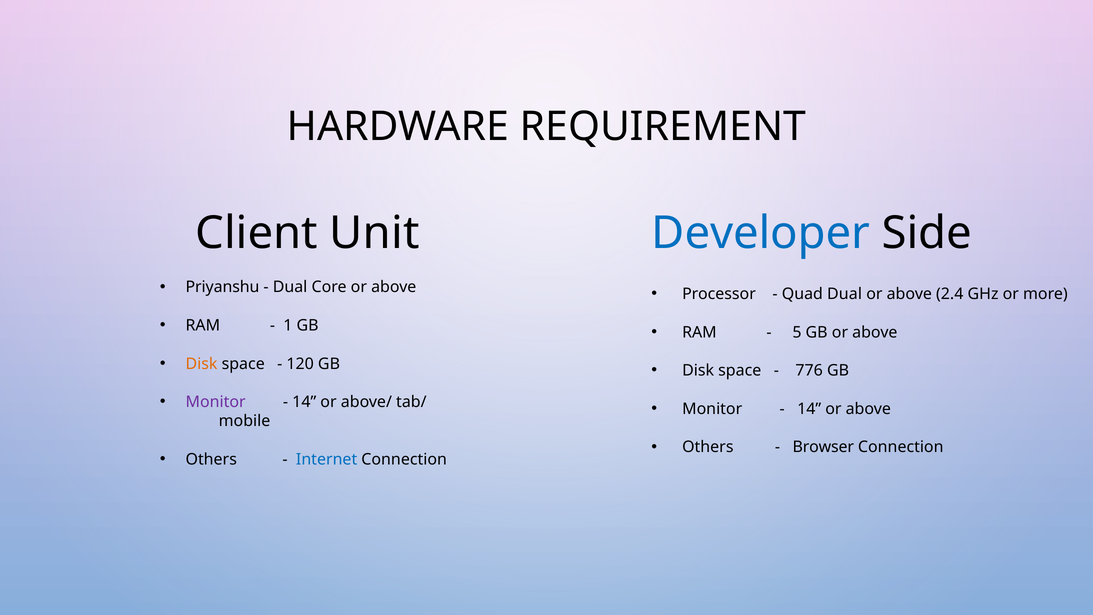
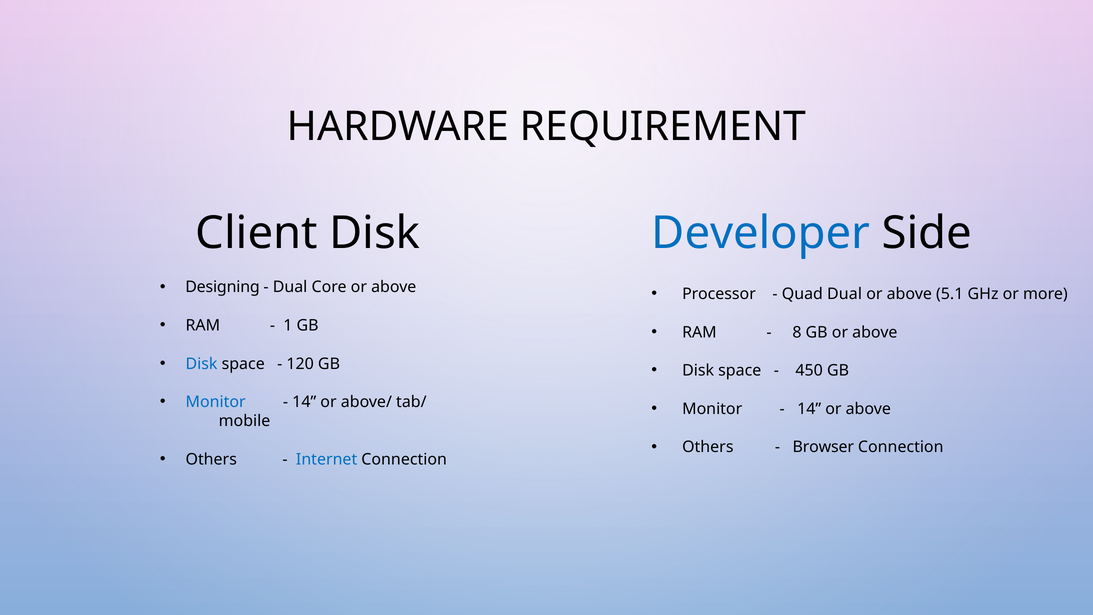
Client Unit: Unit -> Disk (375, 233)
Priyanshu: Priyanshu -> Designing (223, 287)
2.4: 2.4 -> 5.1 (950, 294)
5: 5 -> 8 (797, 332)
Disk colour: orange -> blue (202, 364)
776: 776 -> 450 (809, 370)
Monitor colour: purple -> blue (216, 402)
